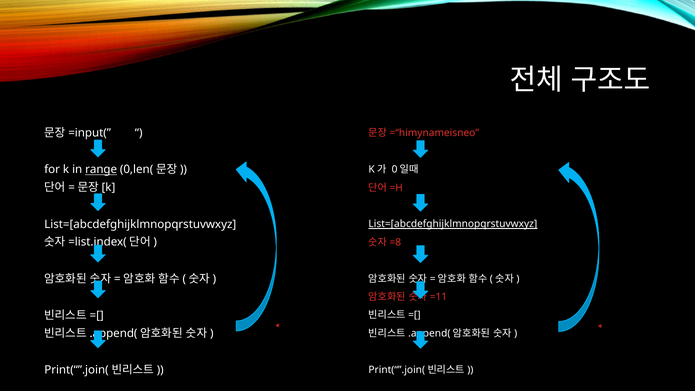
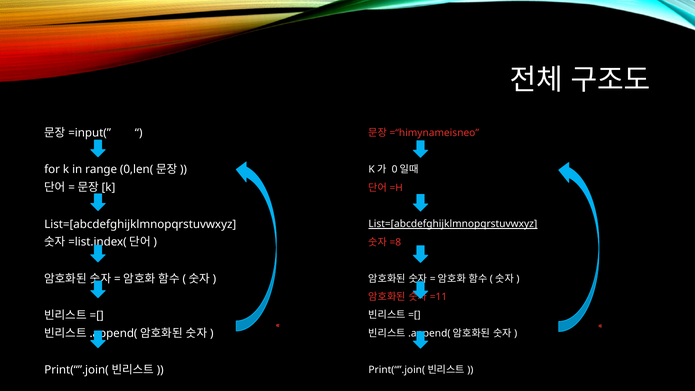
range underline: present -> none (101, 170)
